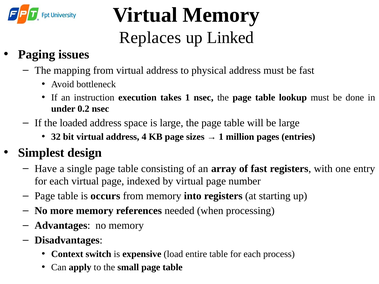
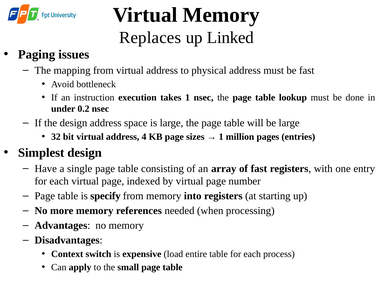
the loaded: loaded -> design (73, 123)
occurs: occurs -> specify (105, 196)
